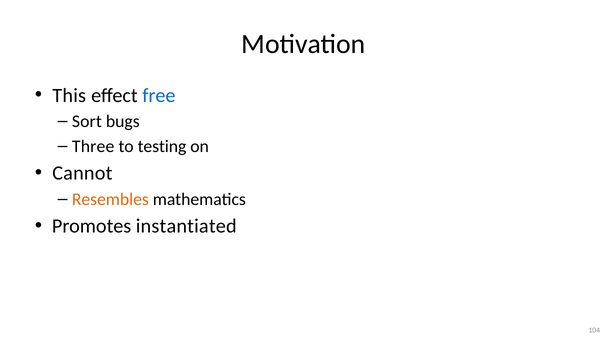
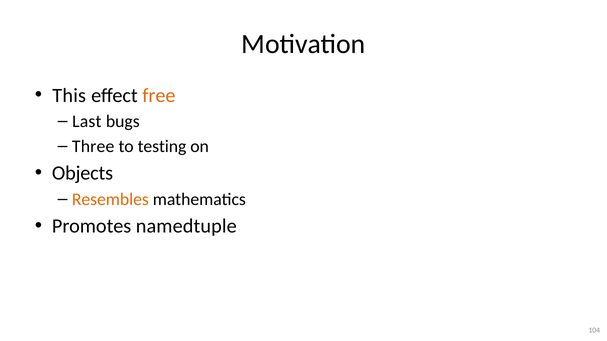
free colour: blue -> orange (159, 96)
Sort: Sort -> Last (87, 122)
Cannot: Cannot -> Objects (83, 173)
instantiated: instantiated -> namedtuple (186, 227)
